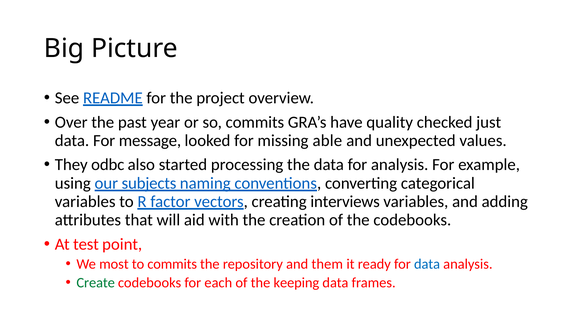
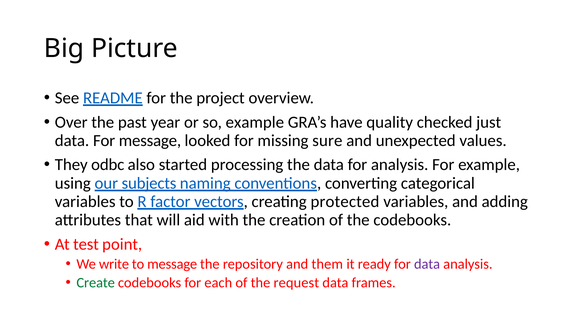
so commits: commits -> example (255, 122)
able: able -> sure (327, 140)
interviews: interviews -> protected (345, 201)
most: most -> write (114, 264)
to commits: commits -> message (172, 264)
data colour: blue -> purple (427, 264)
keeping: keeping -> request (296, 282)
